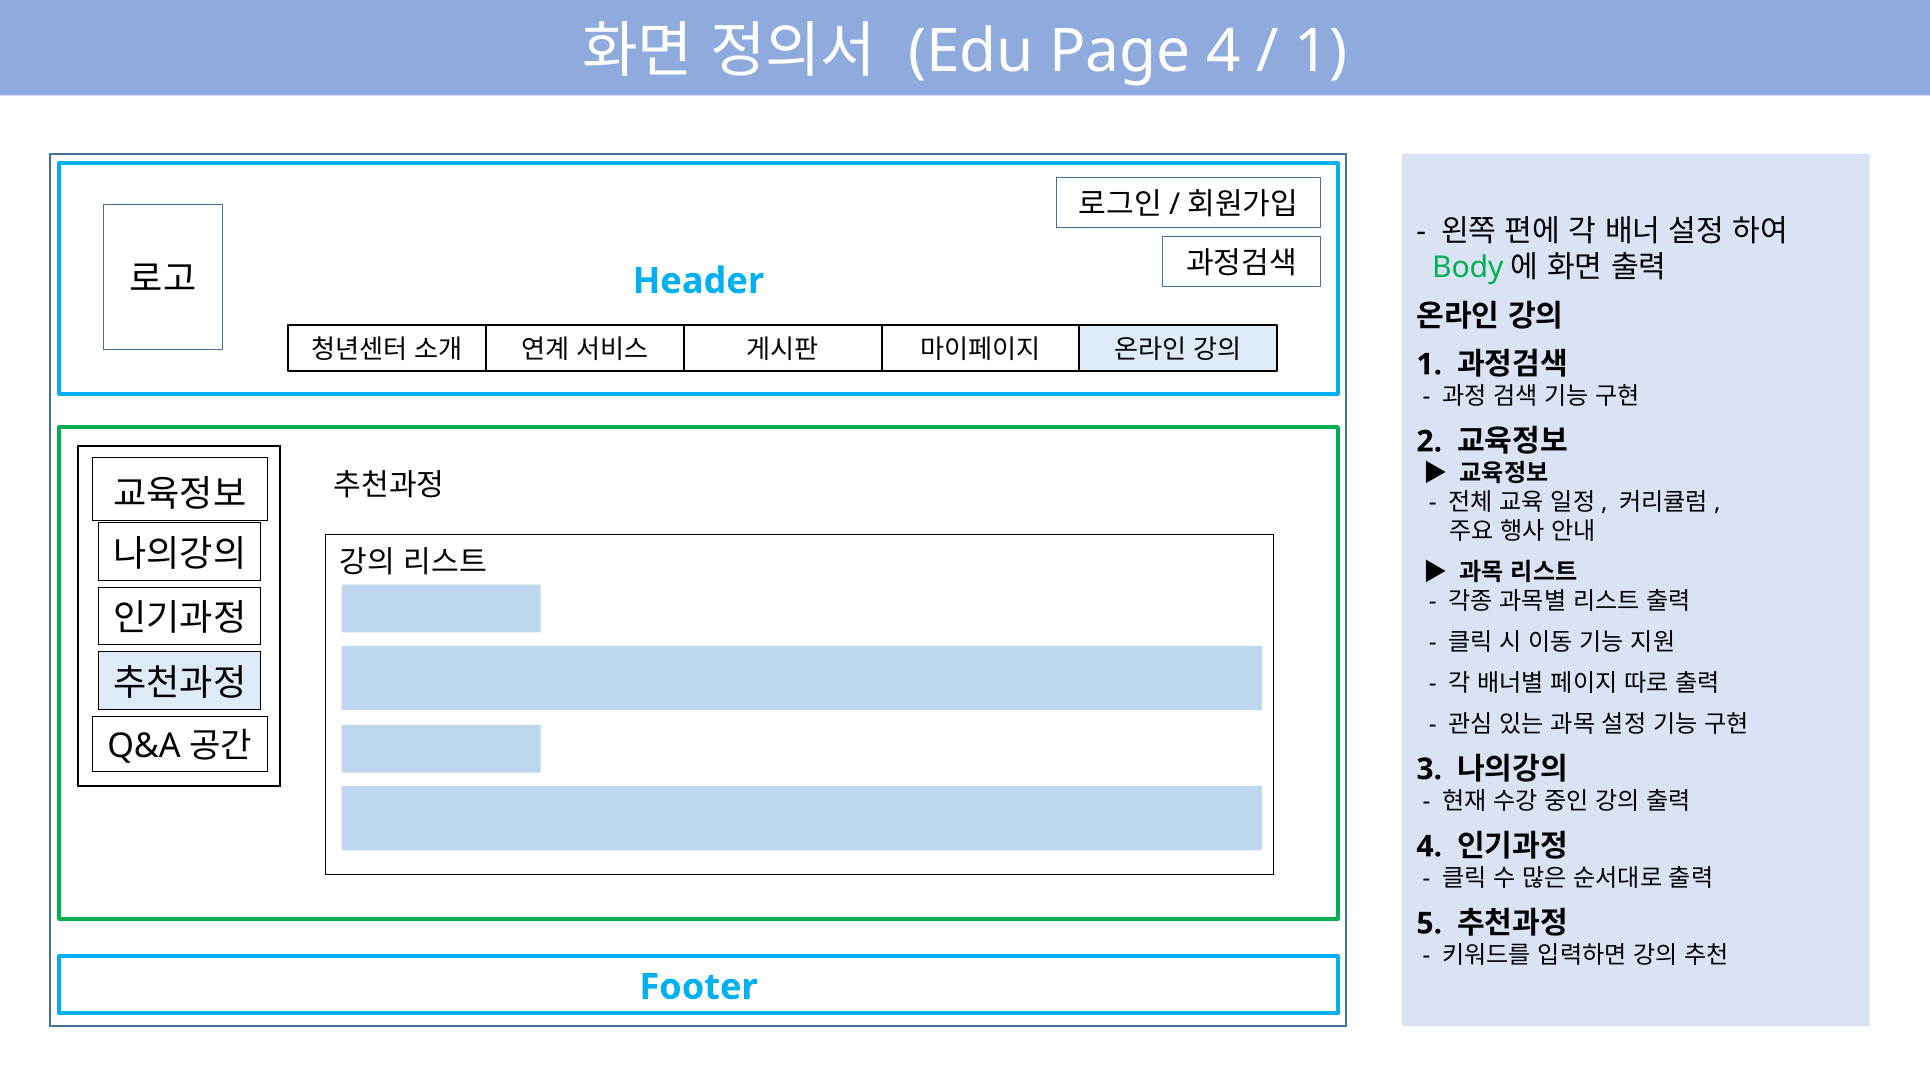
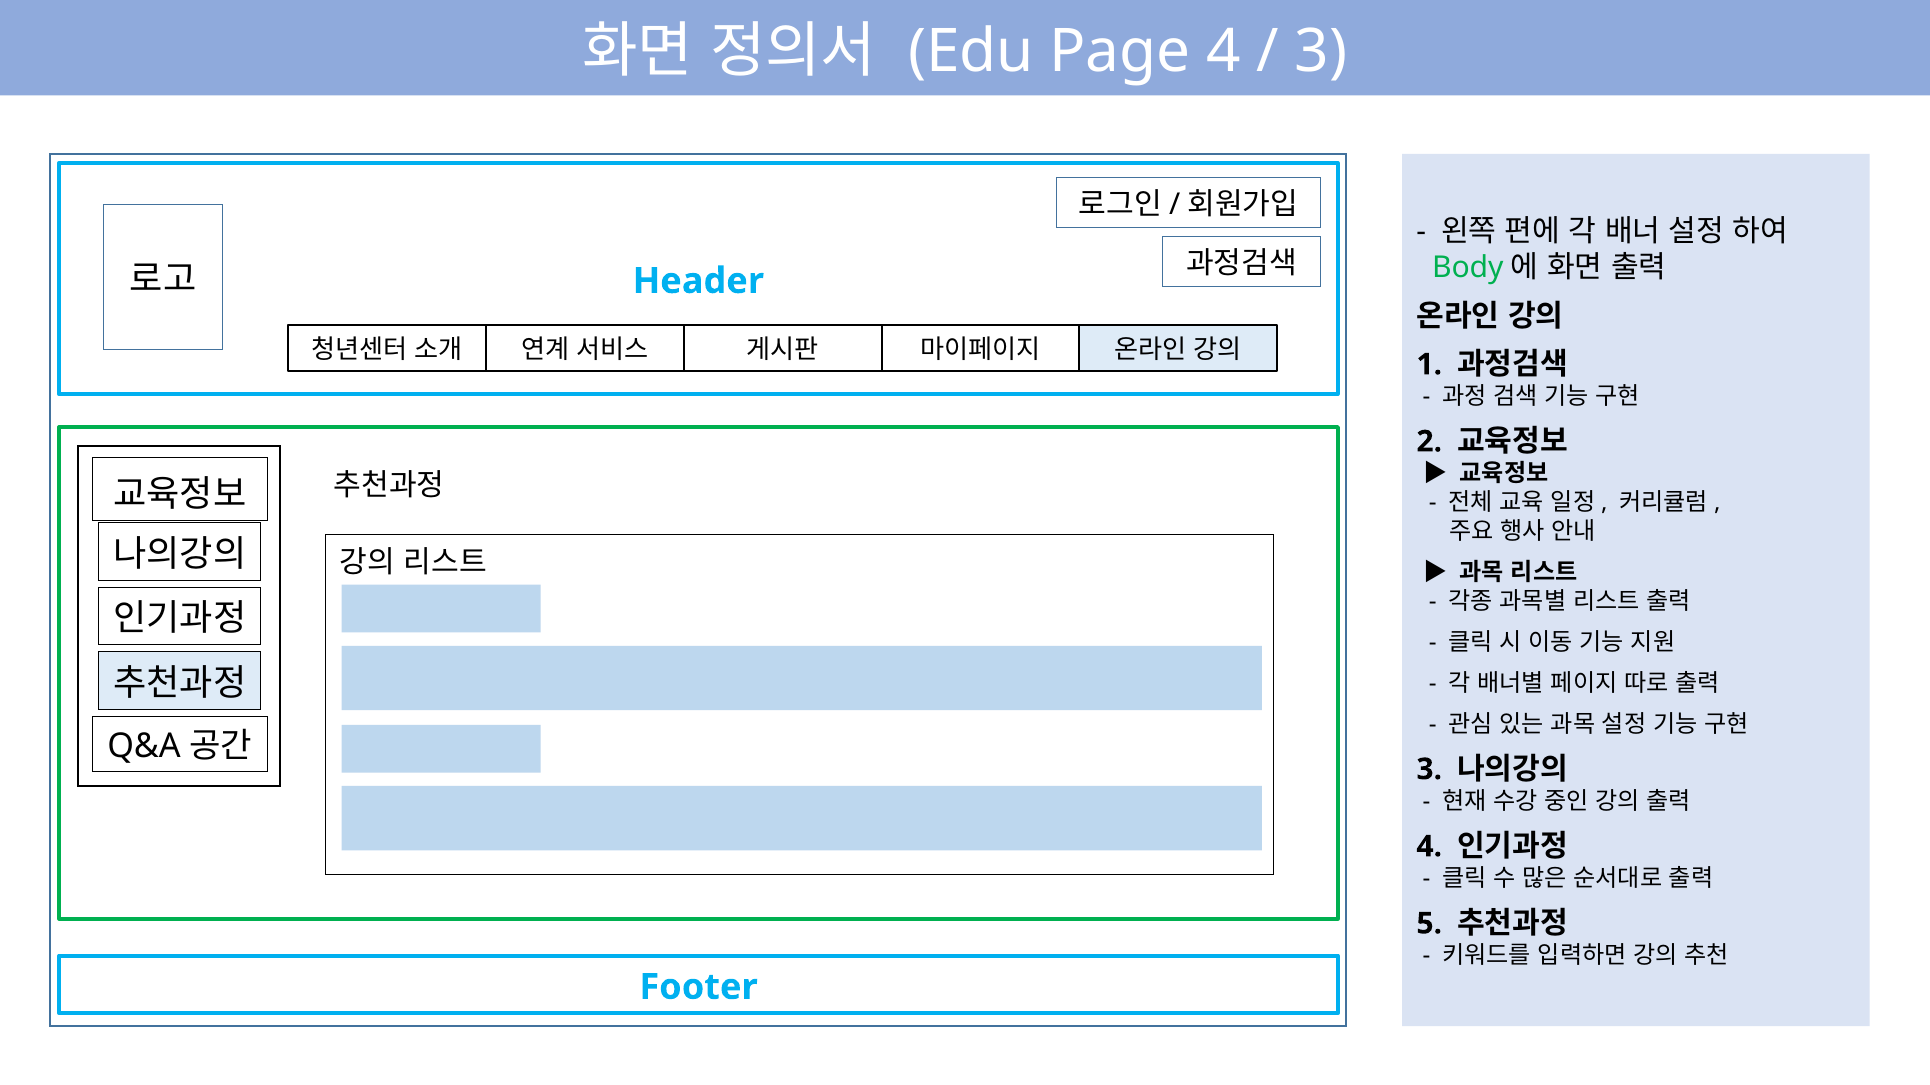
1: 1 -> 3 (1321, 52)
